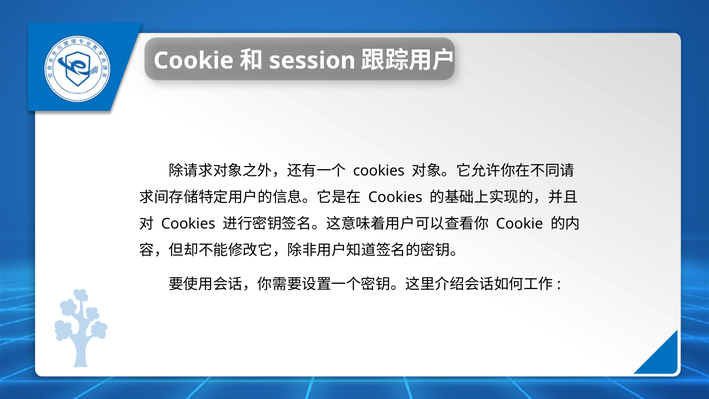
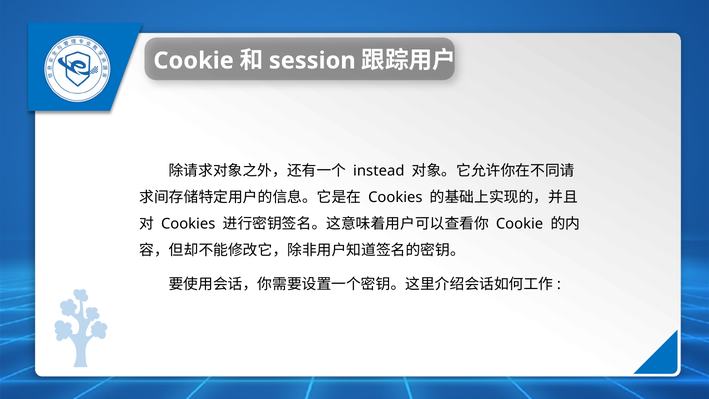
cookies: cookies -> instead (379, 171)
